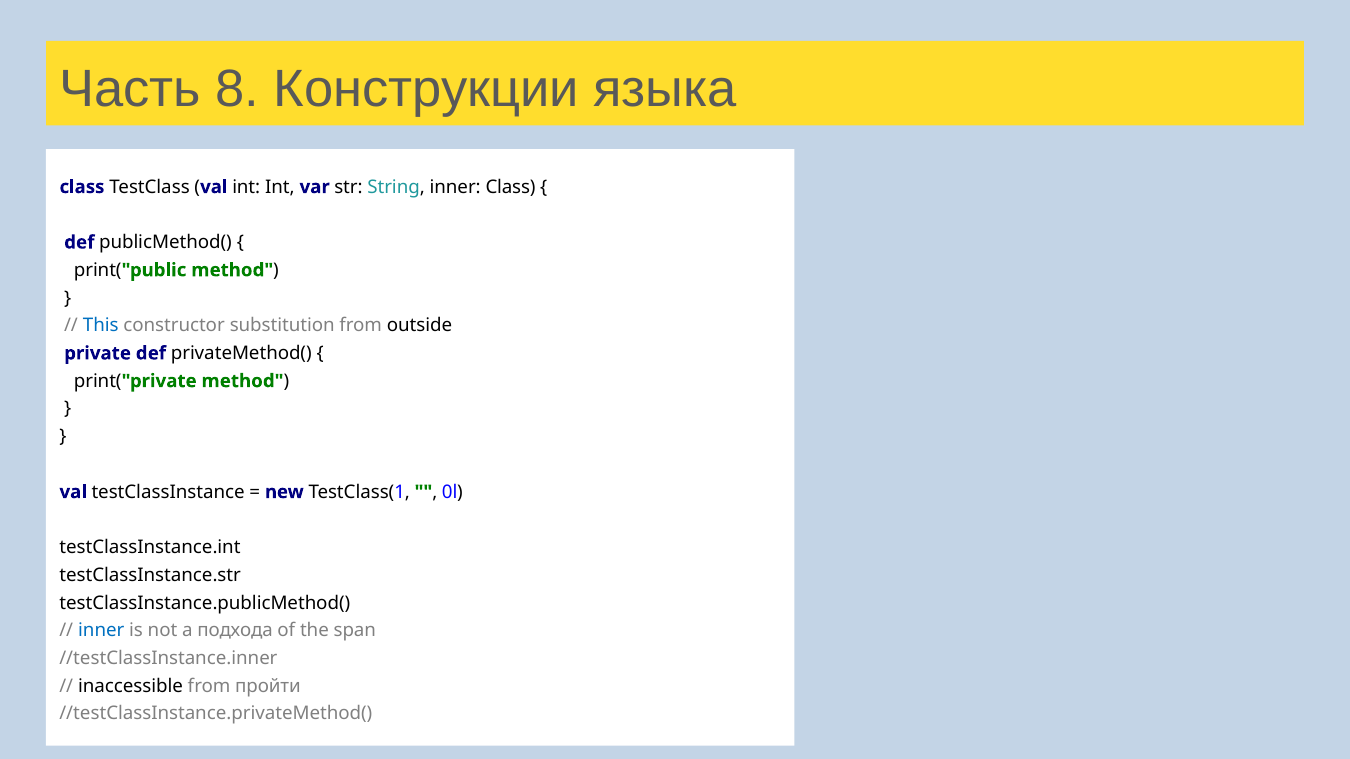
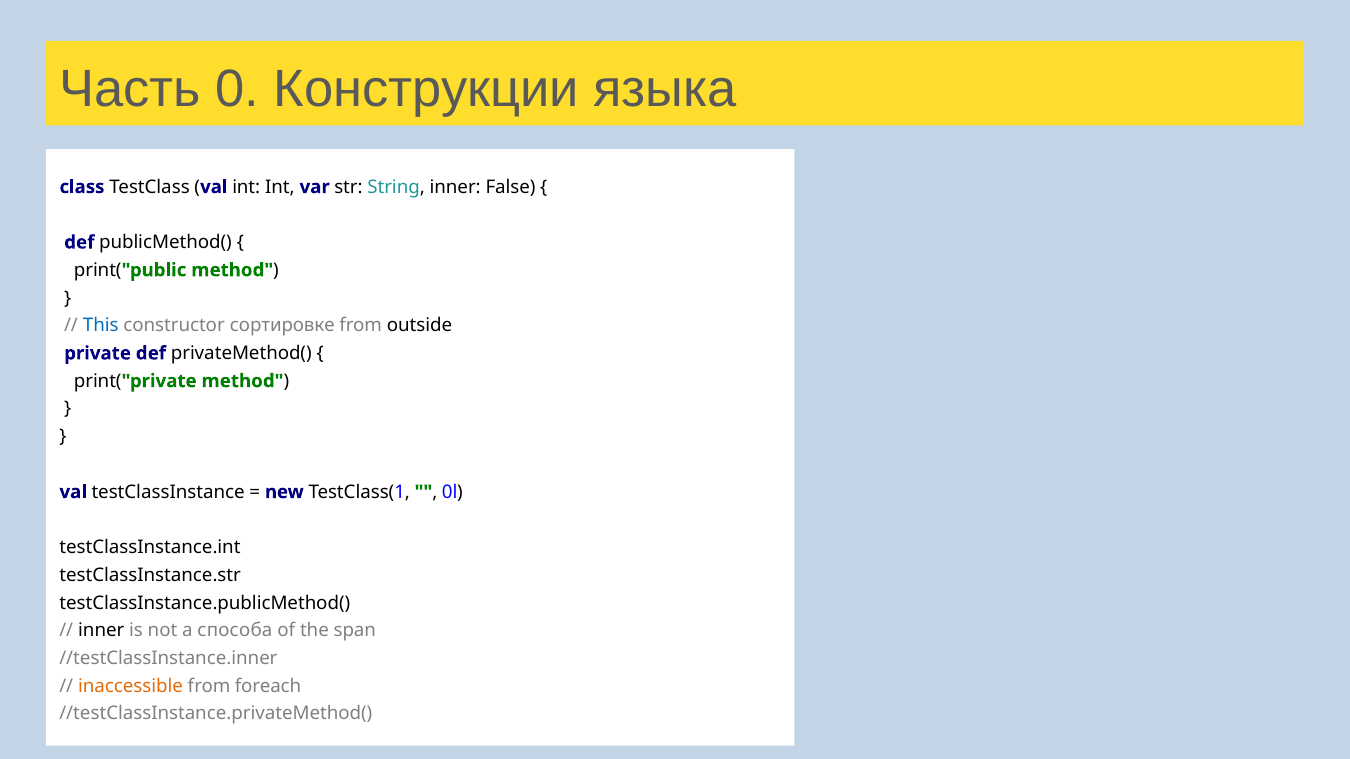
8: 8 -> 0 (237, 90)
inner Class: Class -> False (510, 187)
substitution: substitution -> сортировке (282, 326)
inner colour: blue -> black (101, 631)
подхода: подхода -> способа (235, 631)
inaccessible colour: black -> orange (131, 686)
пройти: пройти -> foreach (268, 686)
